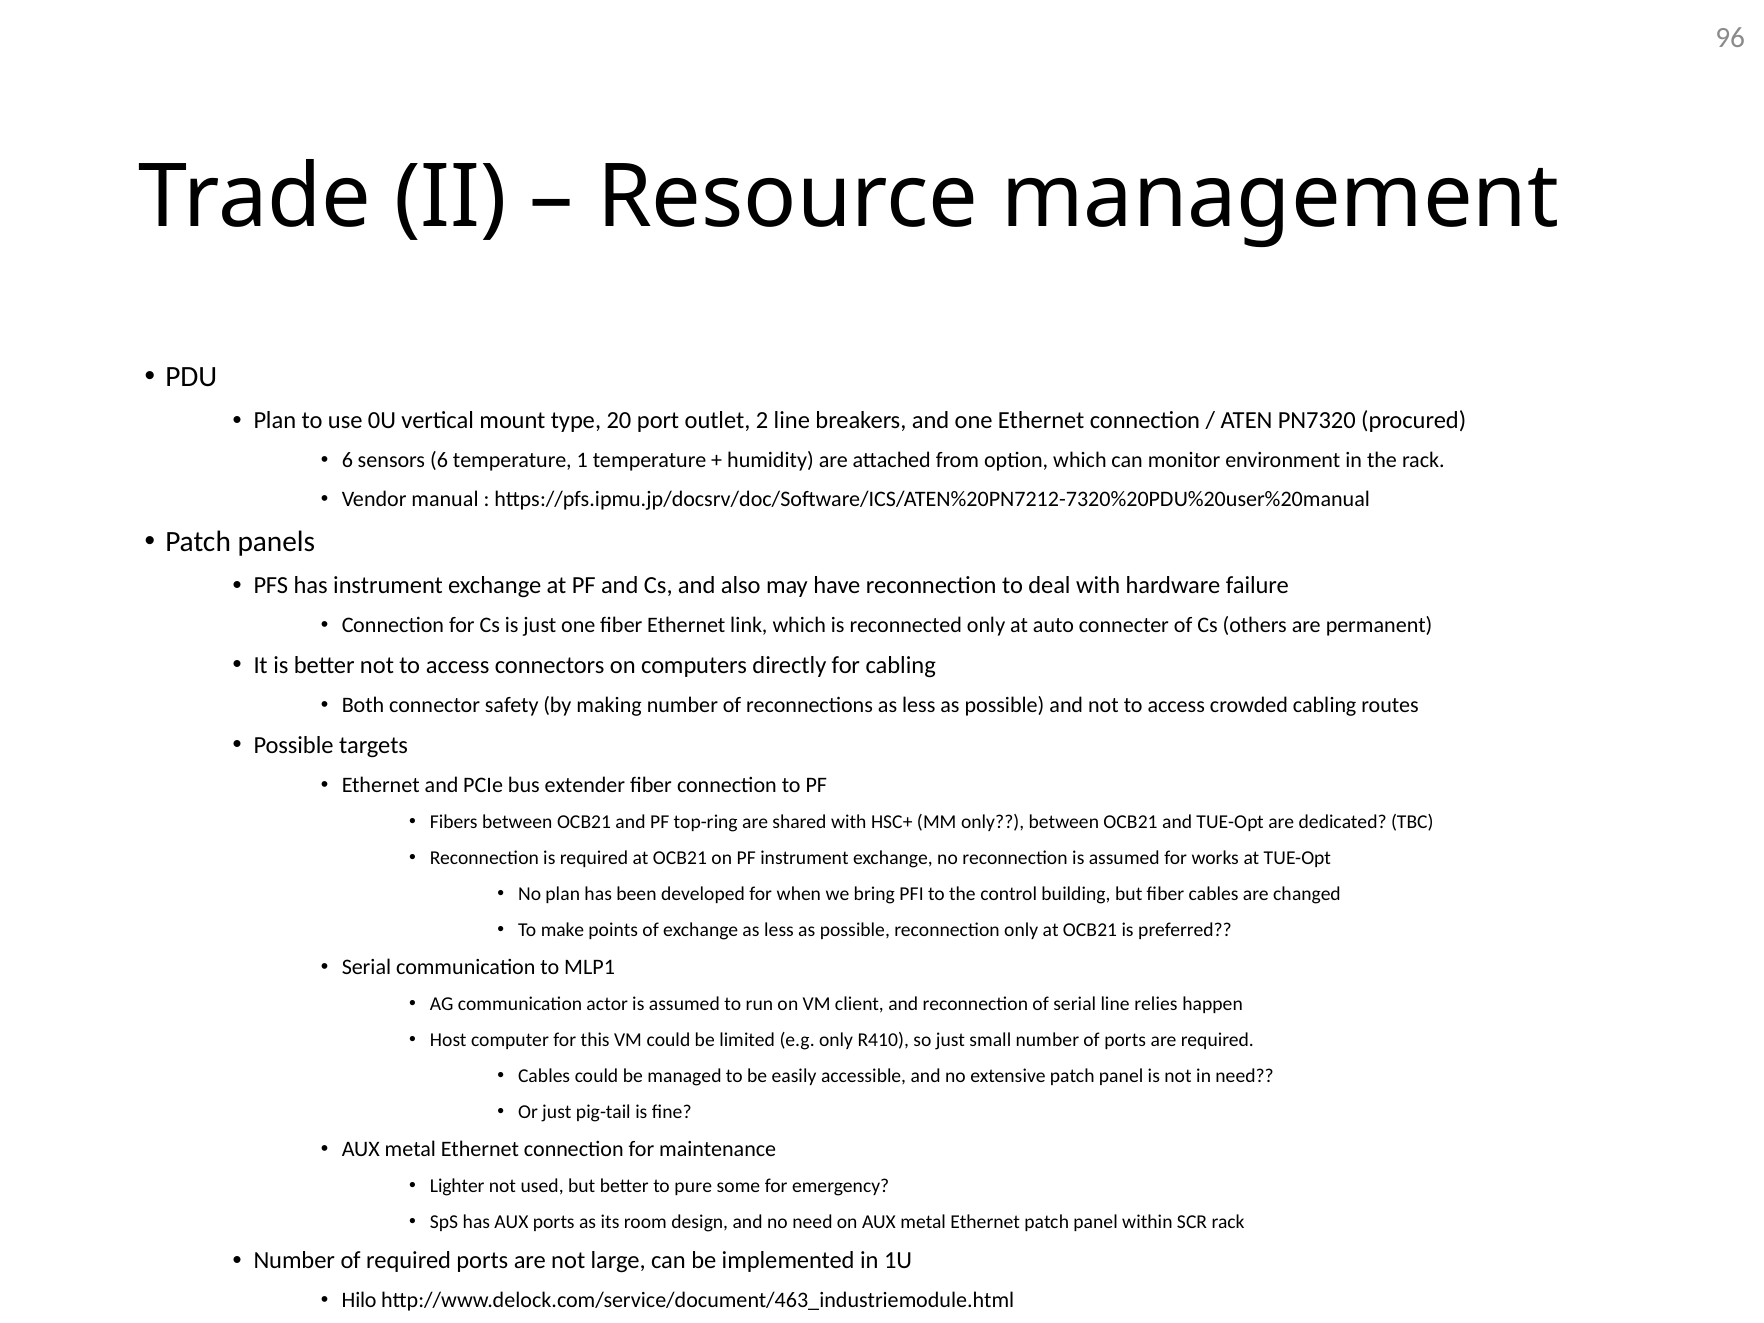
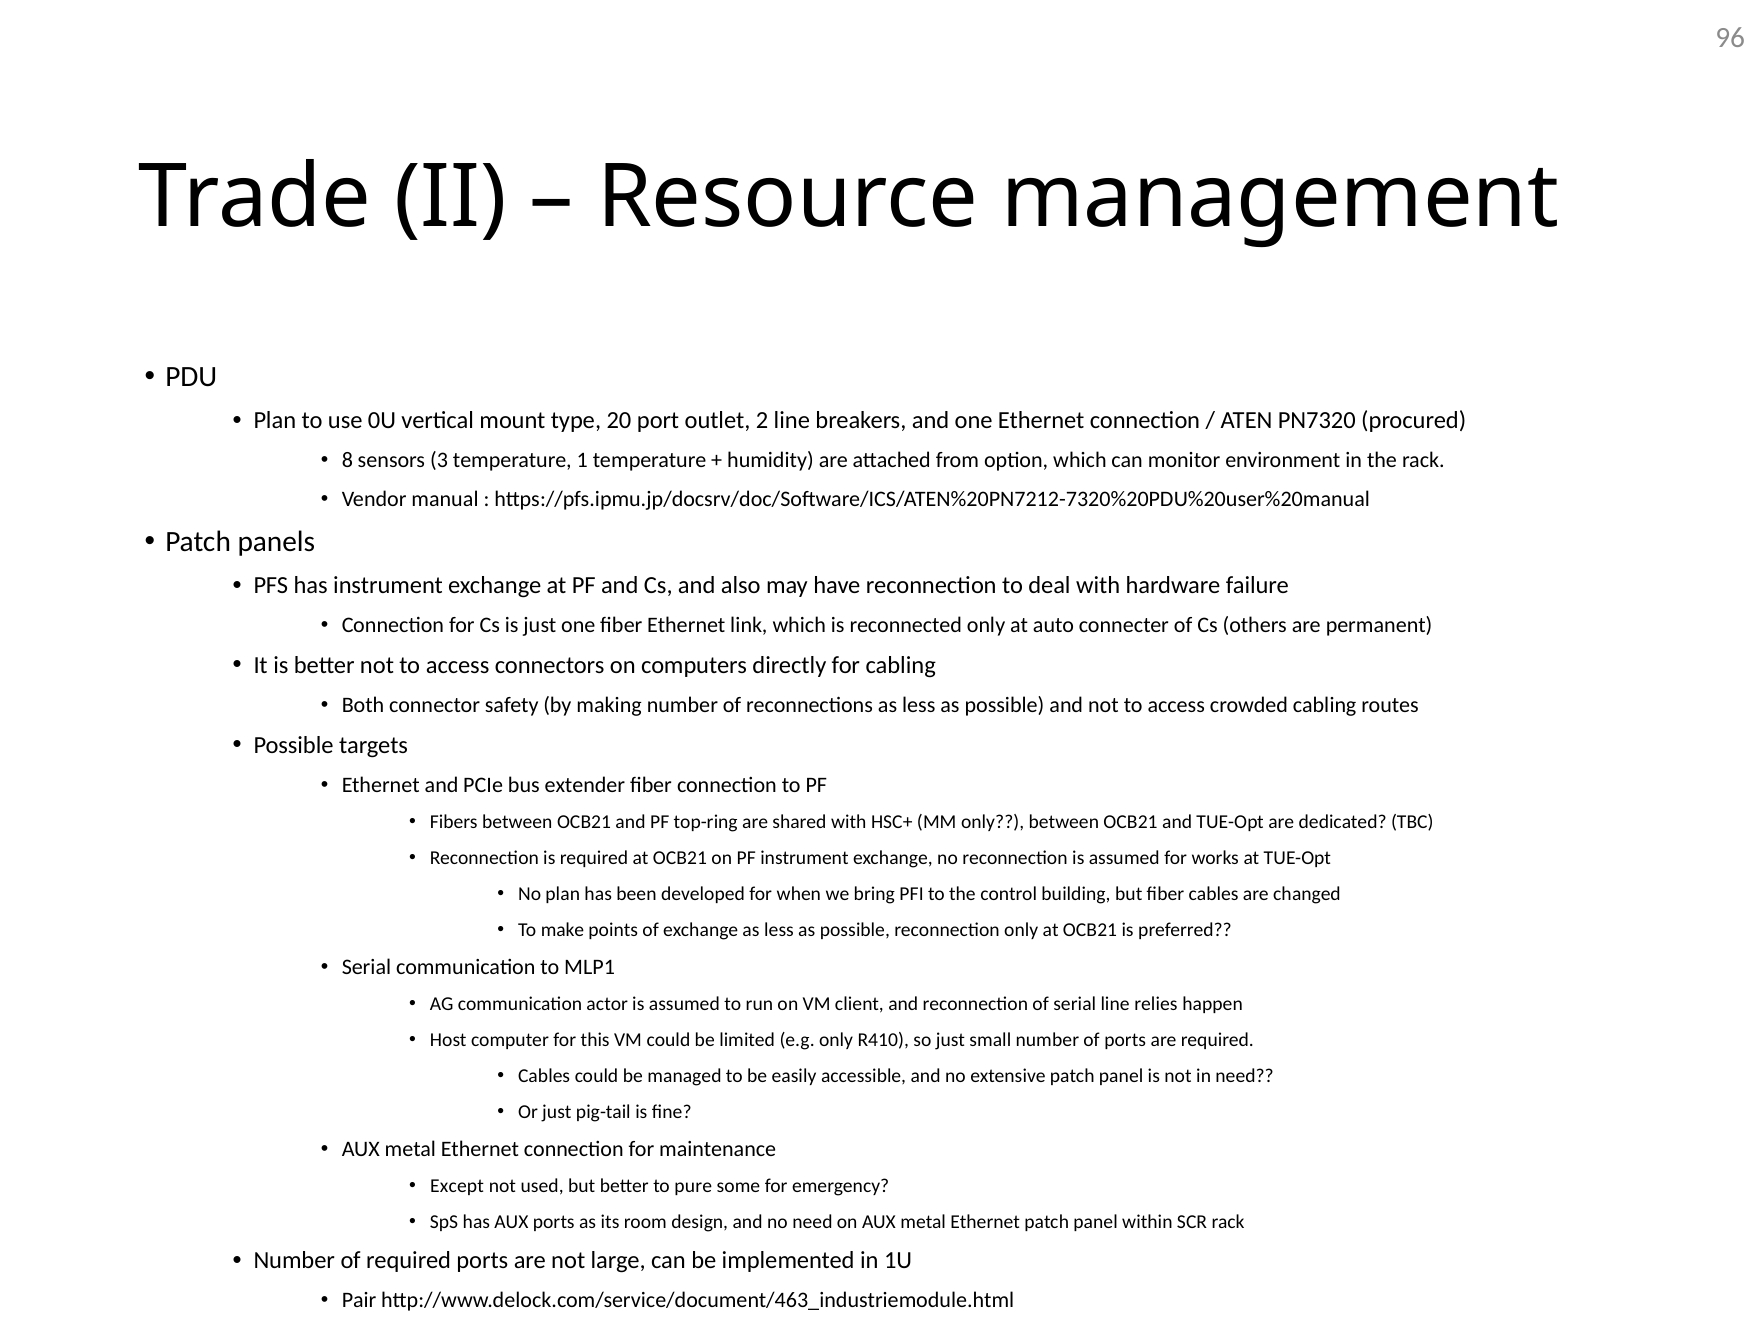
6: 6 -> 8 (347, 461)
sensors 6: 6 -> 3 (439, 461)
Lighter: Lighter -> Except (457, 1186)
Hilo: Hilo -> Pair (359, 1301)
